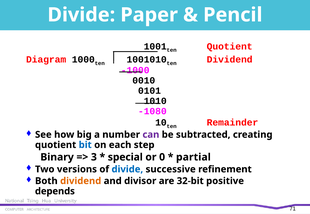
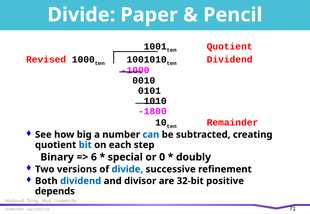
Diagram: Diagram -> Revised (46, 60)
-1080: -1080 -> -1800 (152, 112)
can colour: purple -> blue (151, 135)
3: 3 -> 6 (94, 158)
partial: partial -> doubly (194, 158)
dividend colour: orange -> blue (81, 181)
